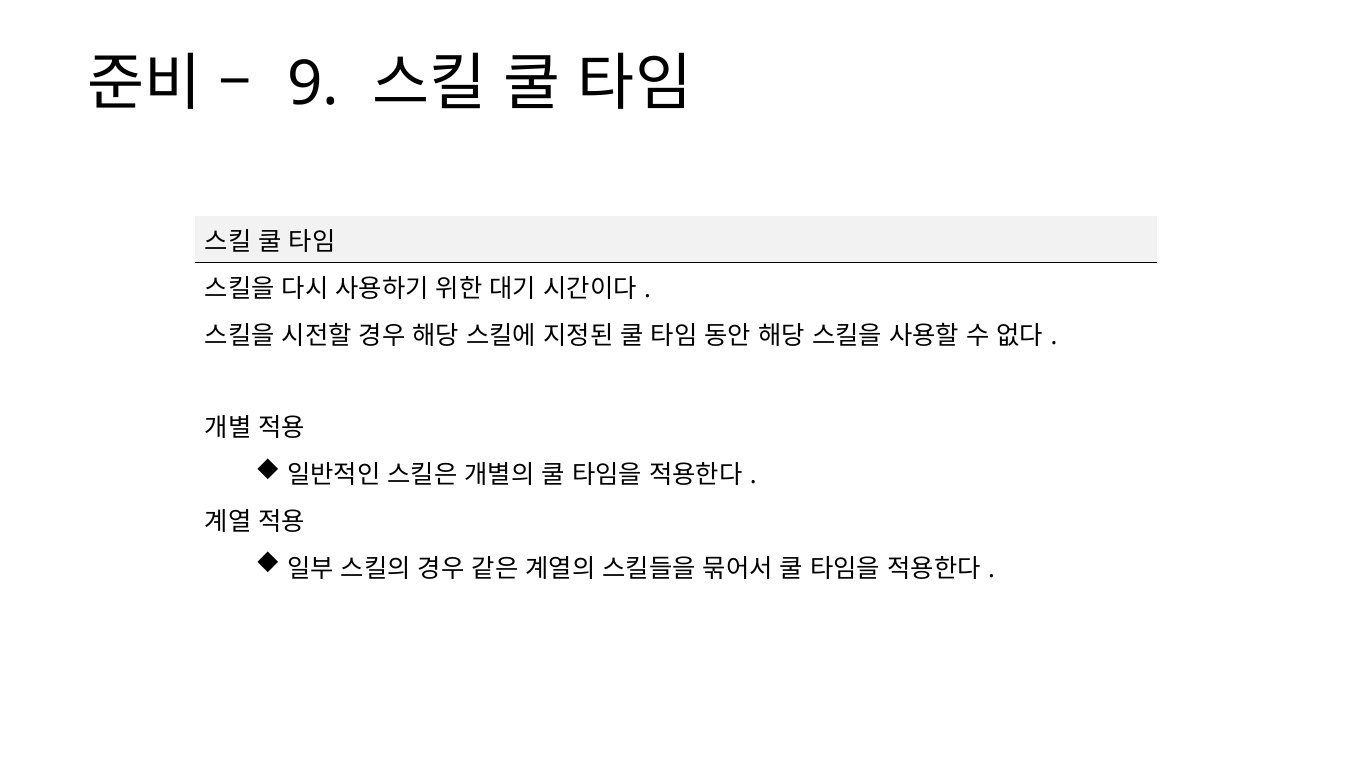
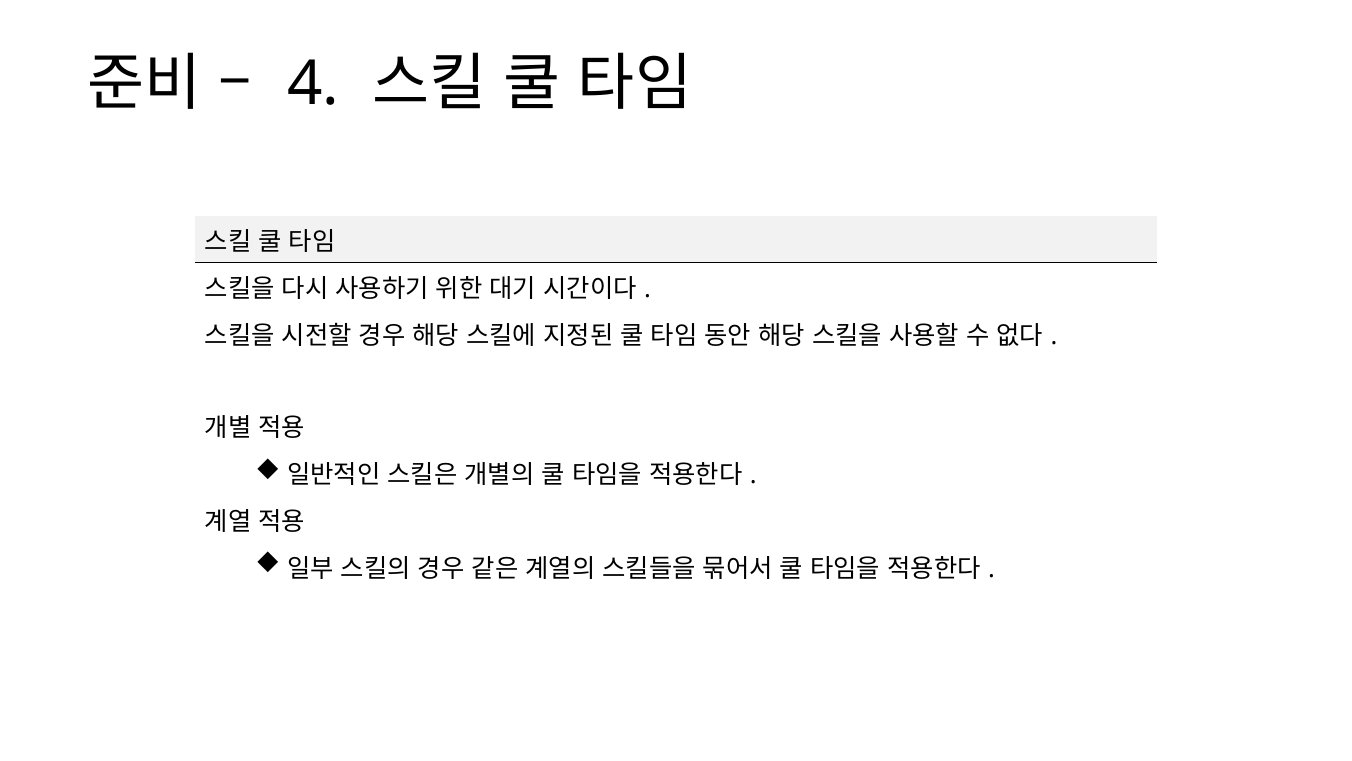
9: 9 -> 4 (313, 84)
